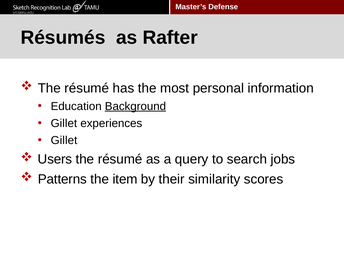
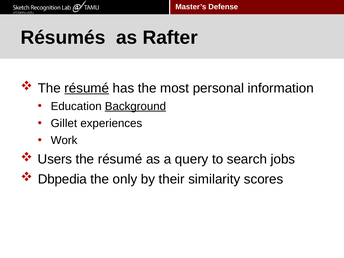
résumé underline: none -> present (87, 88)
Gillet: Gillet -> Work (64, 140)
Patterns: Patterns -> Dbpedia (62, 179)
item: item -> only (125, 179)
